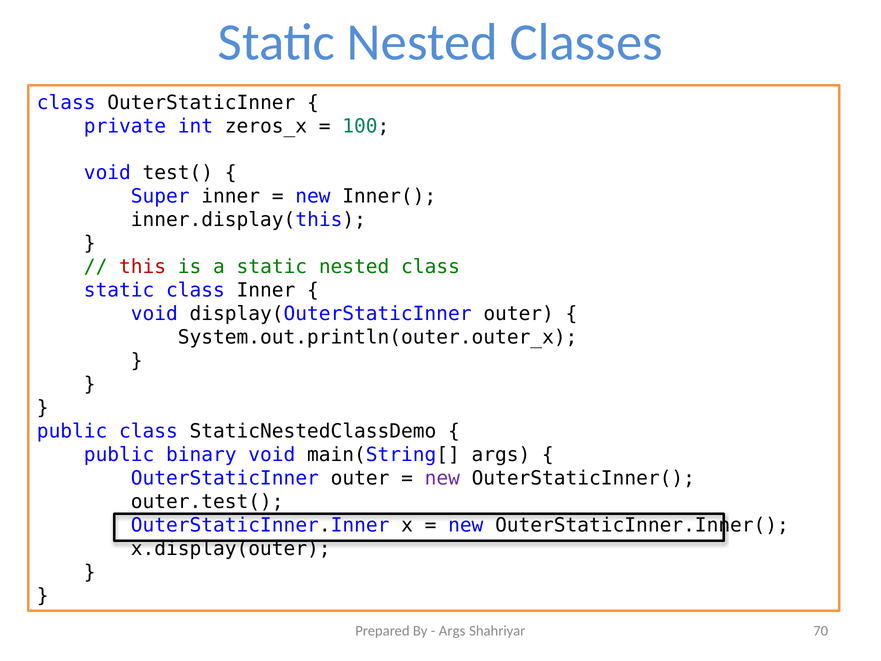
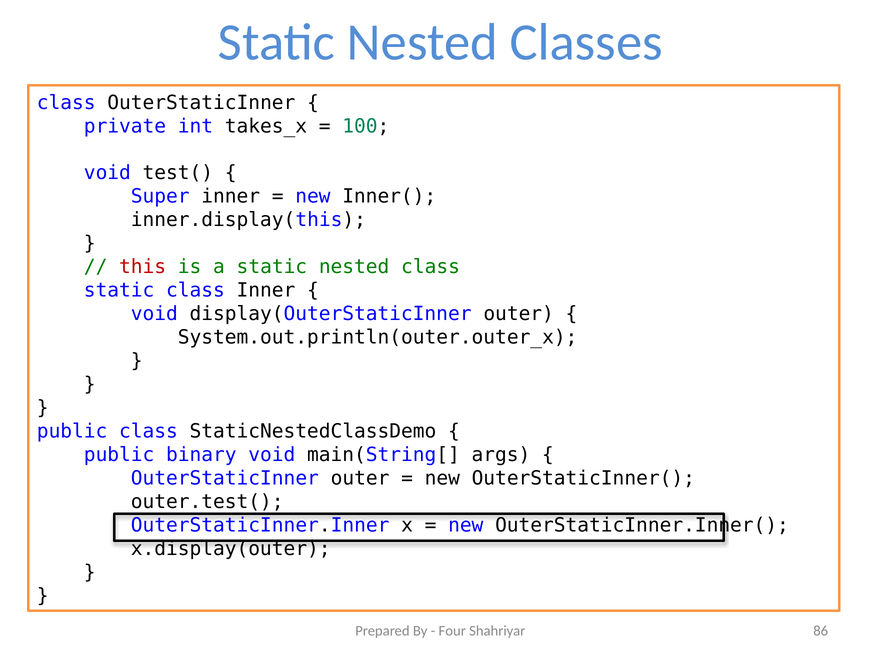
zeros_x: zeros_x -> takes_x (266, 126)
new colour: purple -> black (442, 478)
Args: Args -> Four (452, 631)
70: 70 -> 86 (821, 631)
